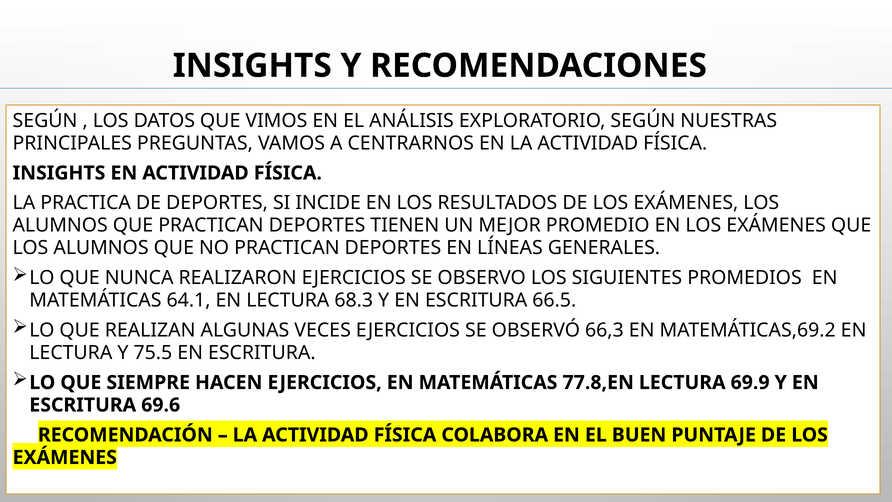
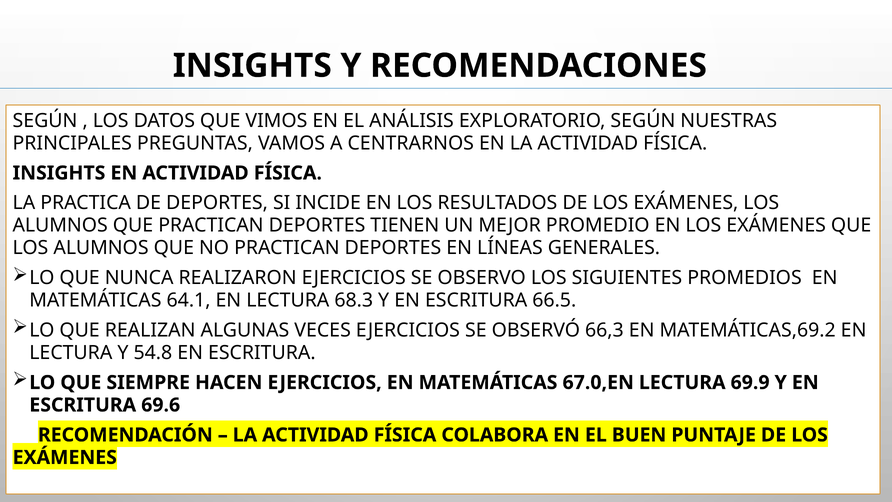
75.5: 75.5 -> 54.8 (153, 352)
77.8,EN: 77.8,EN -> 67.0,EN (598, 382)
